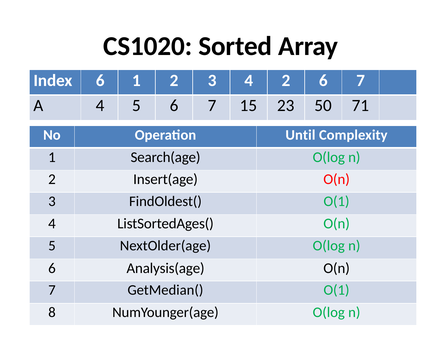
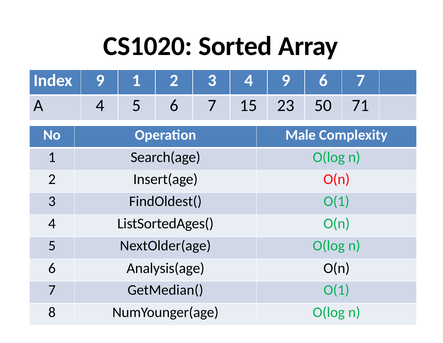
Index 6: 6 -> 9 (100, 80)
4 2: 2 -> 9 (286, 80)
Until: Until -> Male (301, 135)
